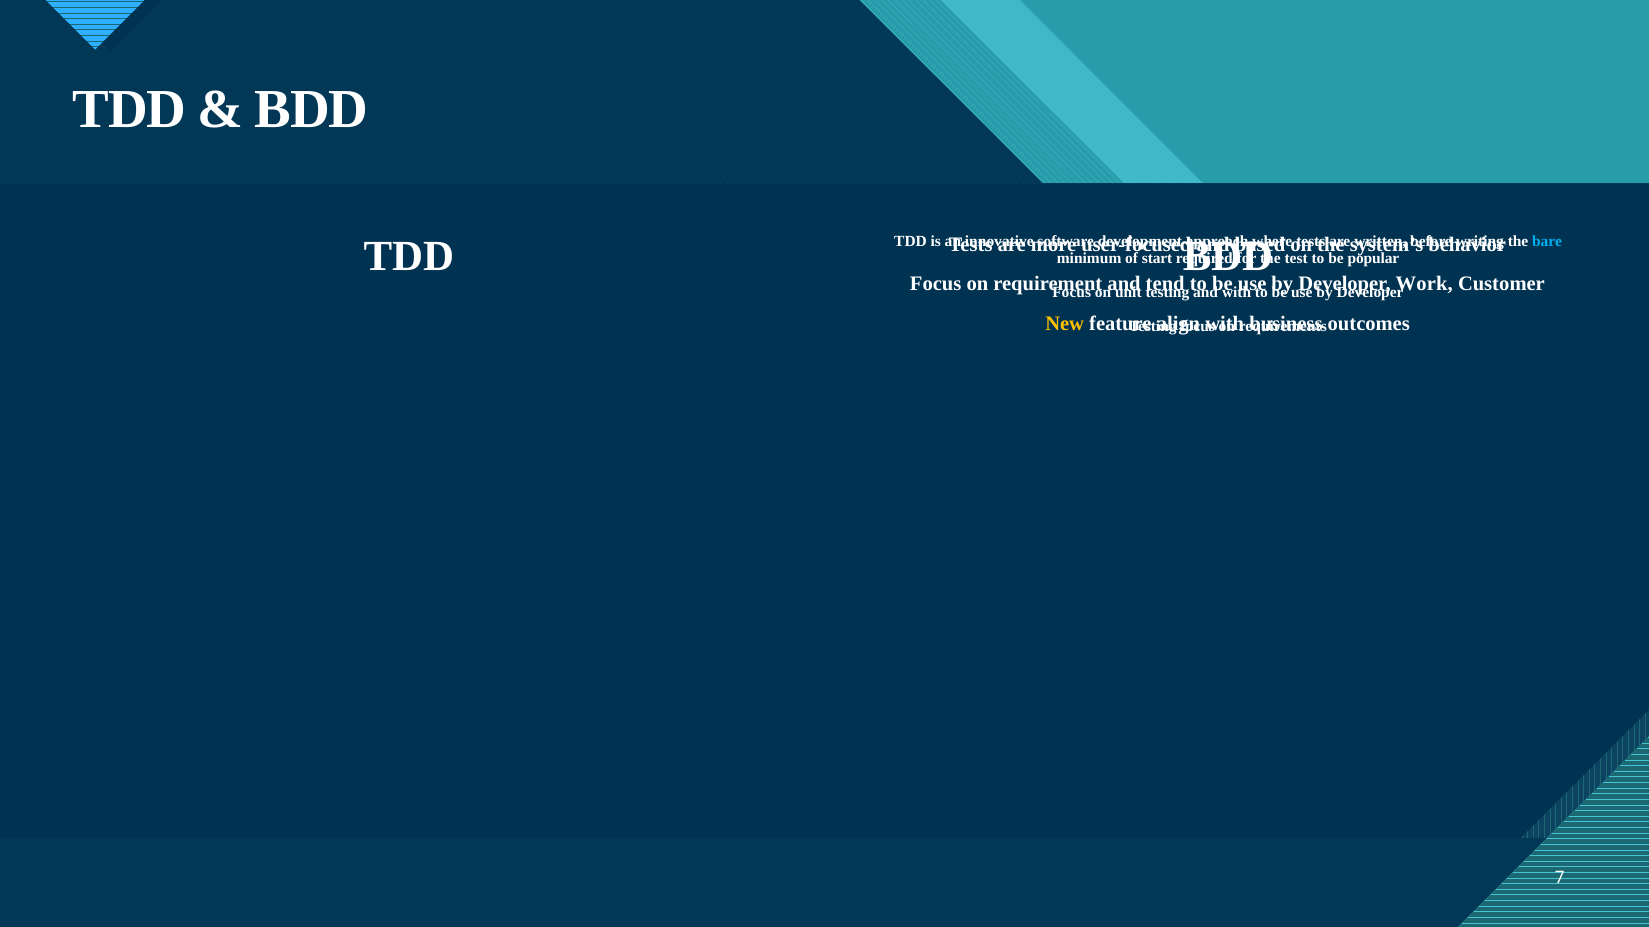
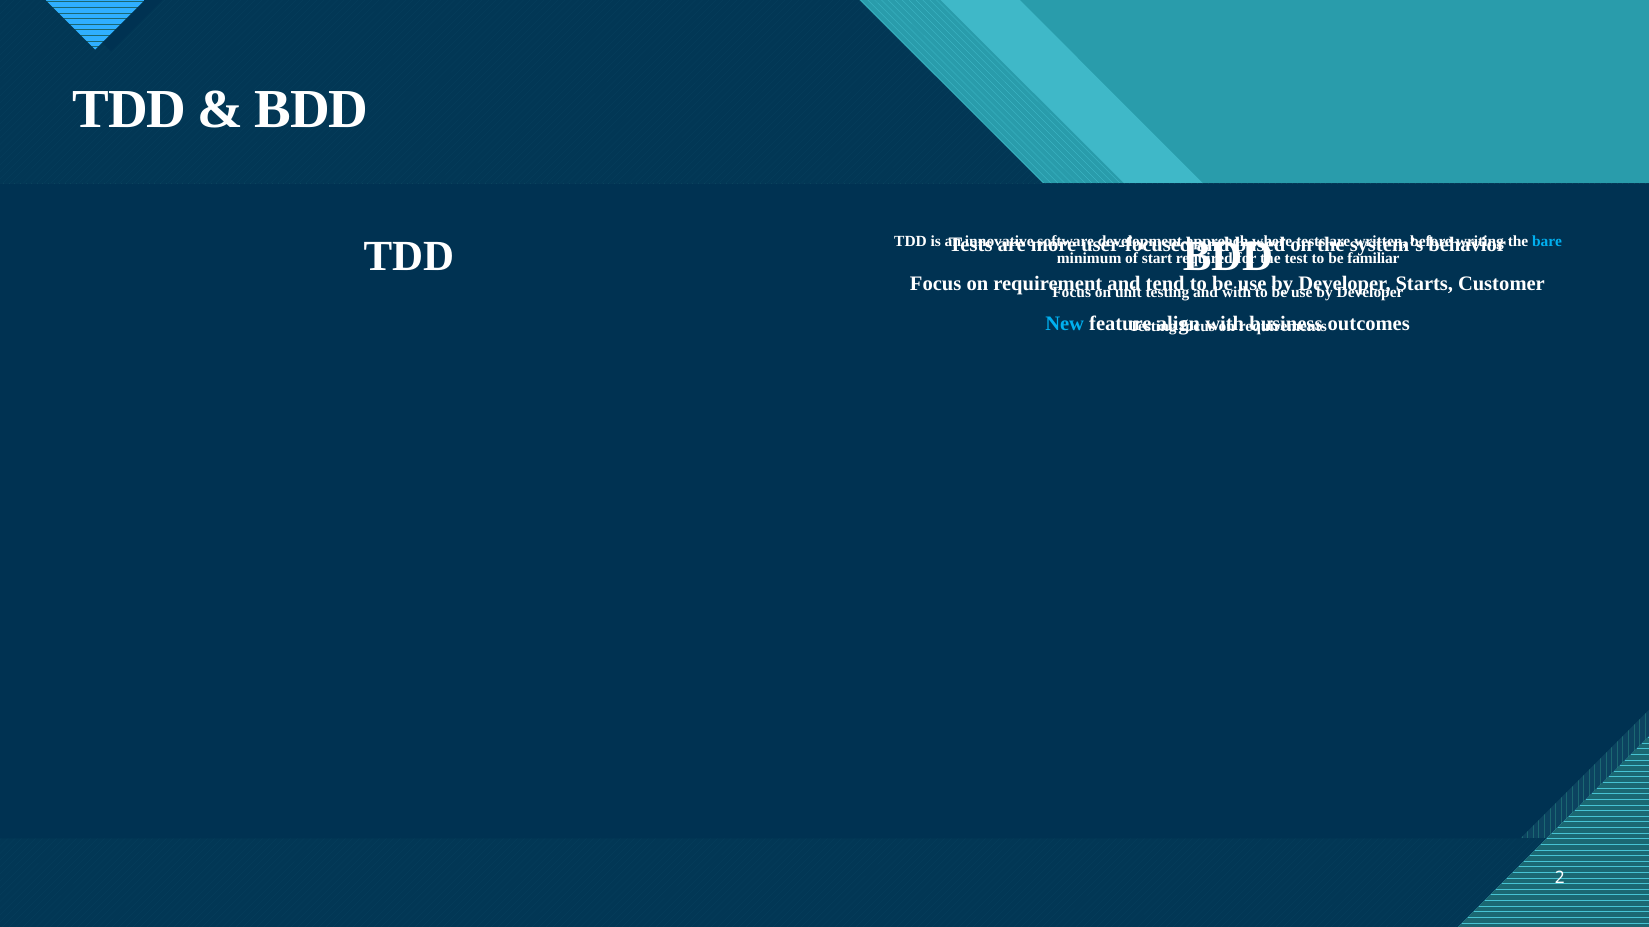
popular: popular -> familiar (1373, 259)
Work: Work -> Starts (1424, 284)
New colour: yellow -> light blue (1065, 323)
7: 7 -> 2 (1560, 879)
